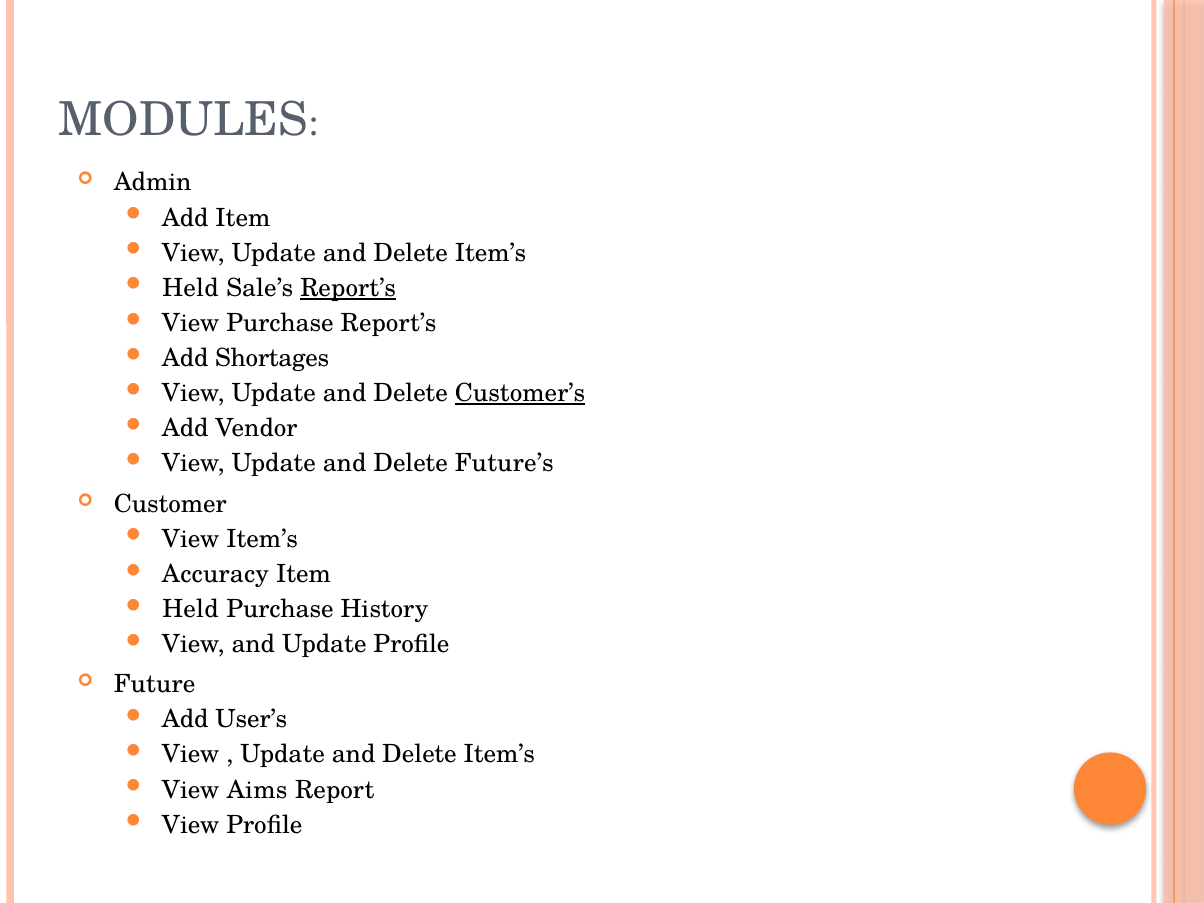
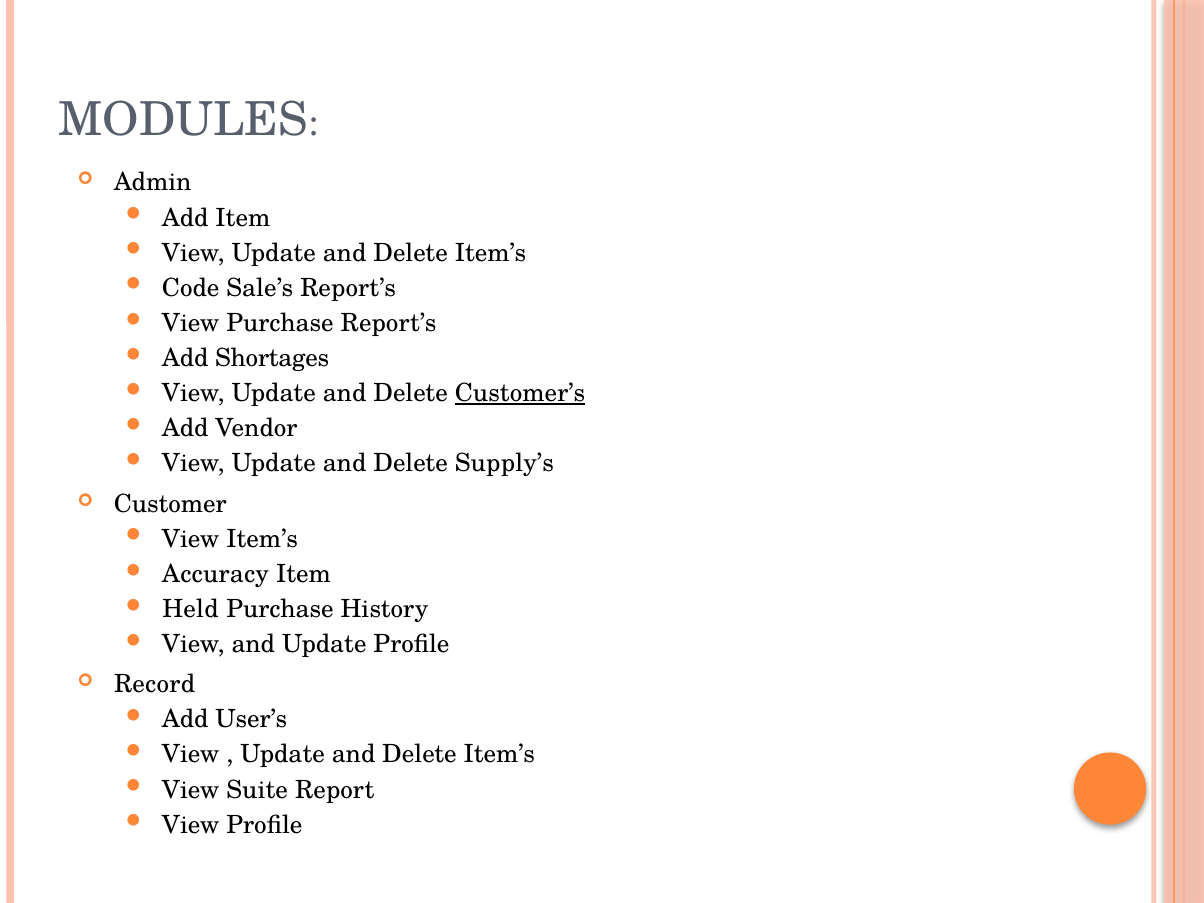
Held: Held -> Code (191, 288)
Report’s underline: present -> none (348, 288)
Future’s: Future’s -> Supply’s (504, 464)
Future: Future -> Record (155, 684)
Aims: Aims -> Suite (257, 790)
